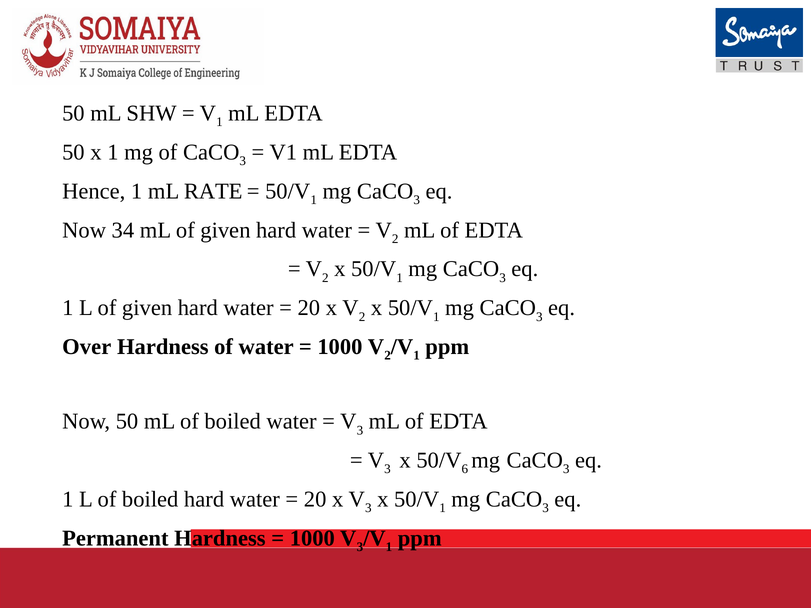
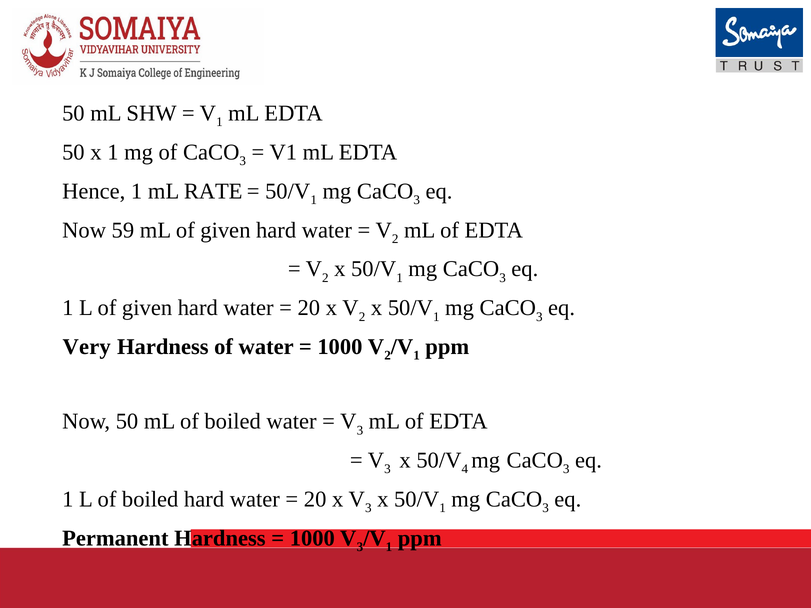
34: 34 -> 59 (123, 230)
Over: Over -> Very (87, 347)
6: 6 -> 4 (465, 469)
